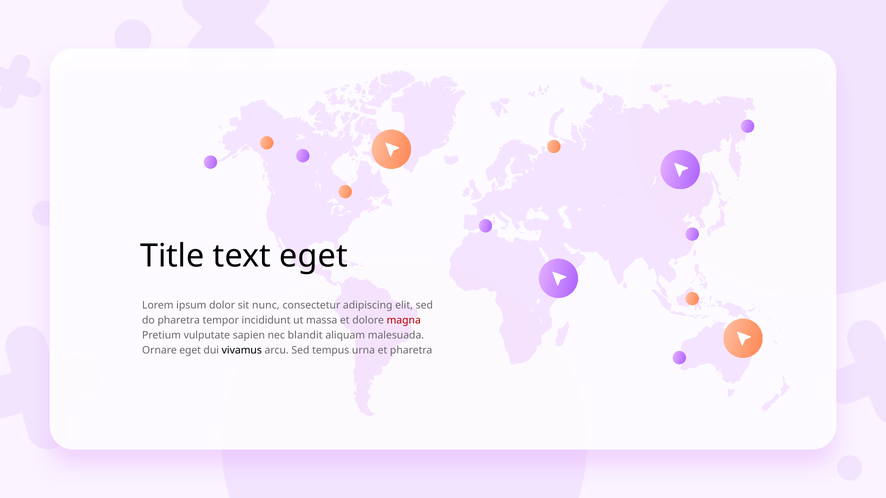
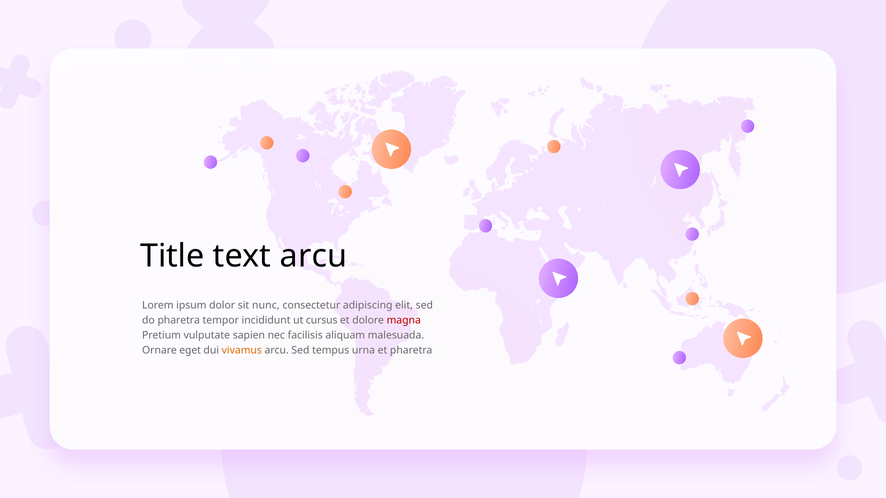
text eget: eget -> arcu (314, 256)
massa: massa -> cursus (322, 321)
blandit: blandit -> facilisis (305, 336)
vivamus colour: black -> orange (242, 351)
